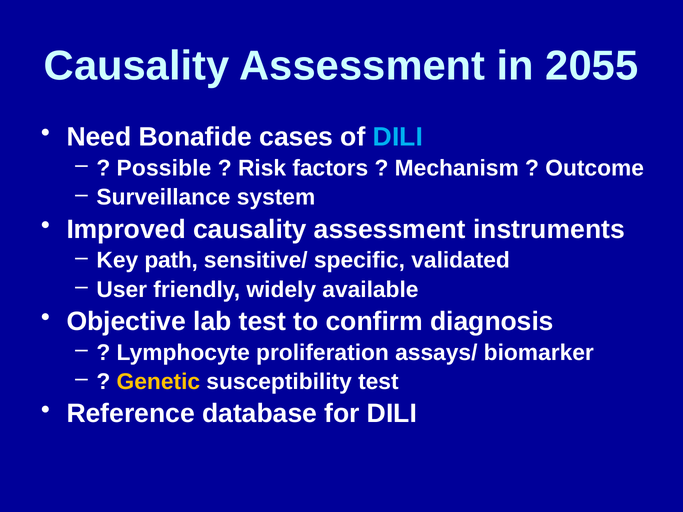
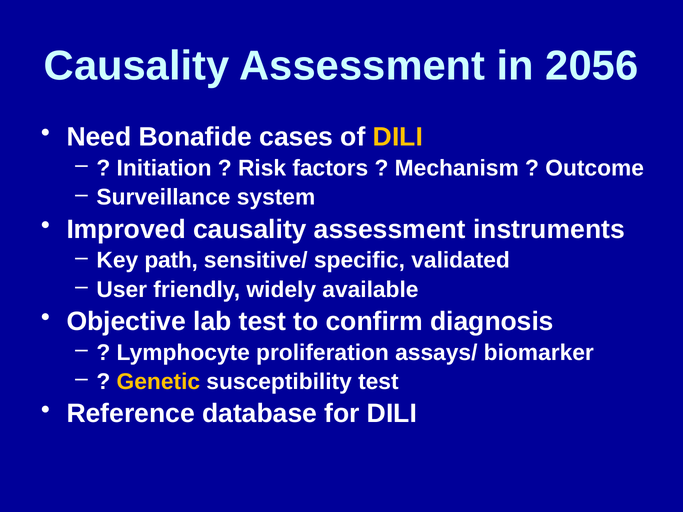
2055: 2055 -> 2056 (592, 66)
DILI colour: light blue -> yellow (398, 137)
Possible: Possible -> Initiation (164, 168)
